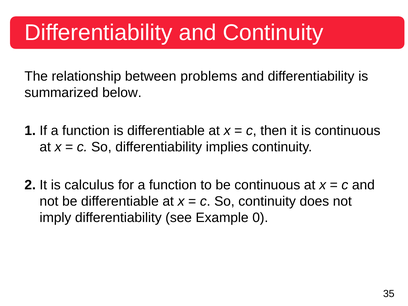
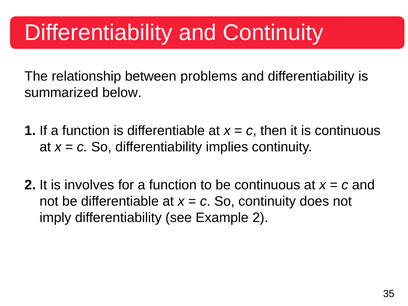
calculus: calculus -> involves (89, 185)
Example 0: 0 -> 2 (260, 218)
